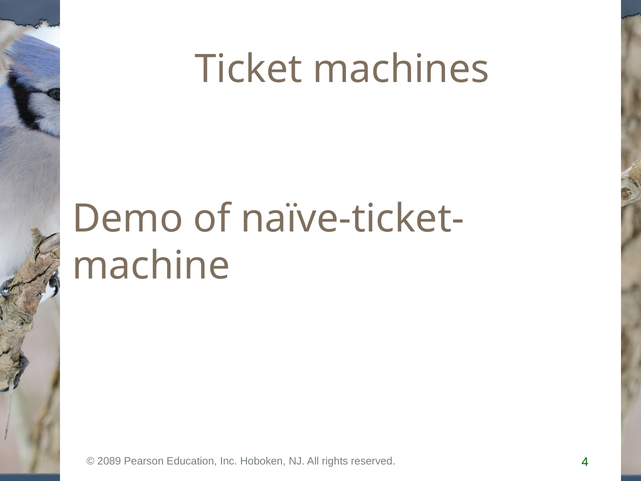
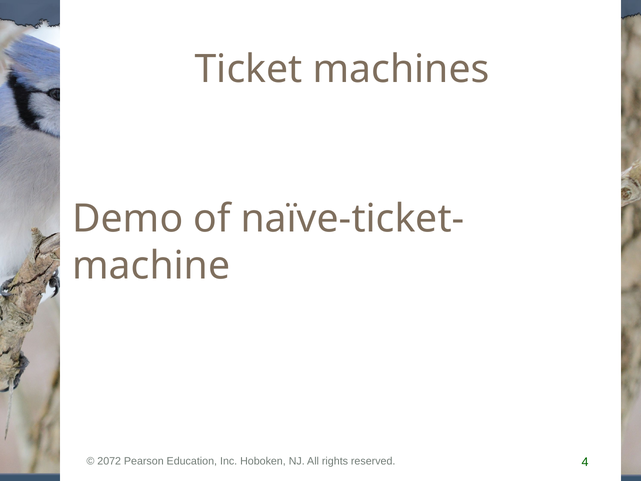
2089: 2089 -> 2072 (109, 461)
